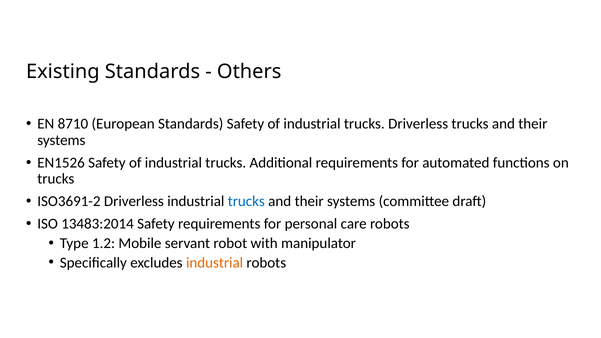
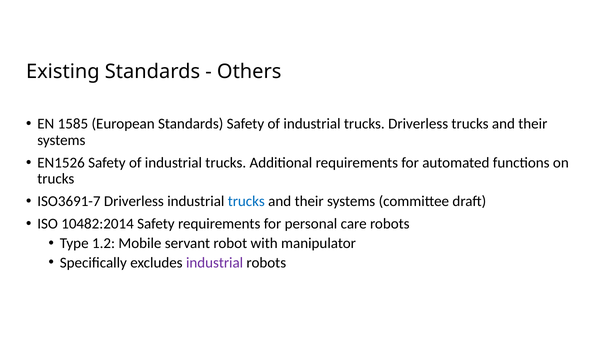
8710: 8710 -> 1585 (73, 124)
ISO3691-2: ISO3691-2 -> ISO3691-7 (69, 201)
13483:2014: 13483:2014 -> 10482:2014 (98, 224)
industrial colour: orange -> purple (215, 263)
